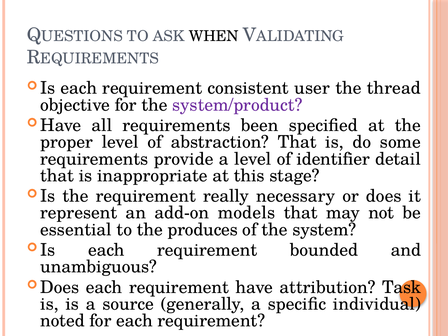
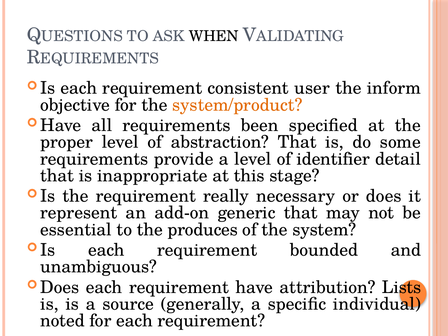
thread: thread -> inform (394, 88)
system/product colour: purple -> orange (237, 105)
models: models -> generic (247, 213)
Task: Task -> Lists (402, 287)
